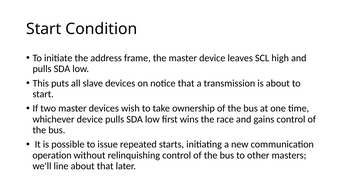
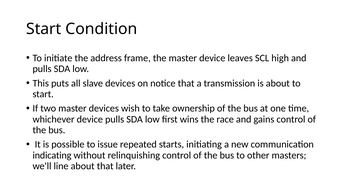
operation: operation -> indicating (52, 155)
